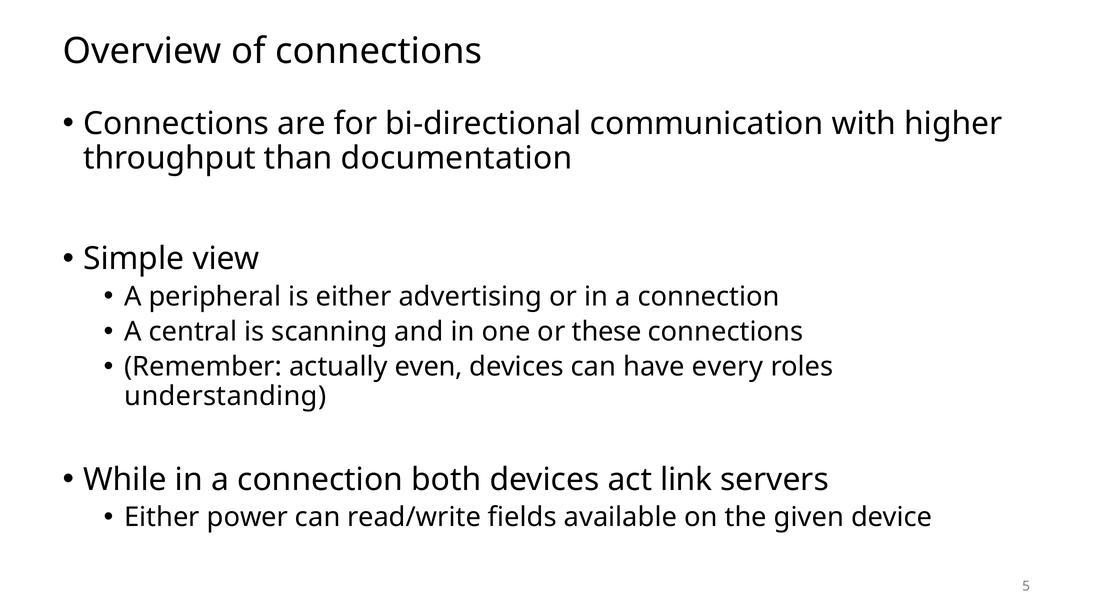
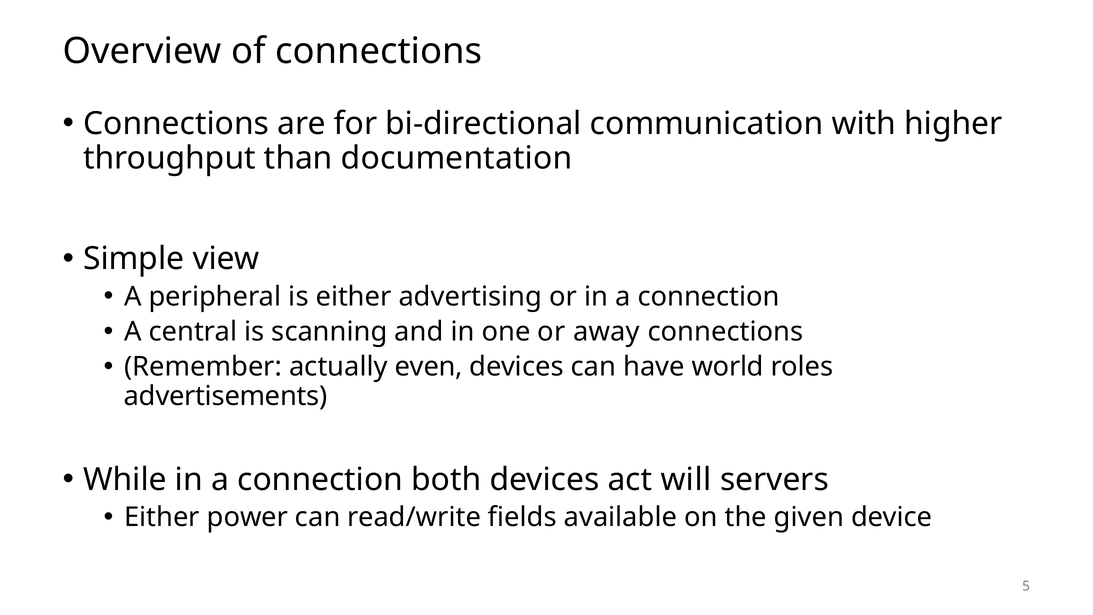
these: these -> away (606, 332)
every: every -> world (728, 367)
understanding: understanding -> advertisements (226, 396)
link: link -> will (686, 479)
